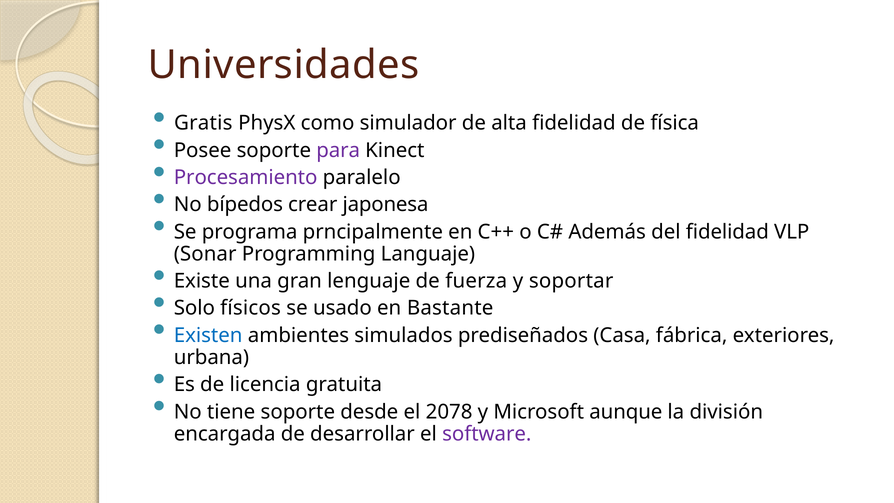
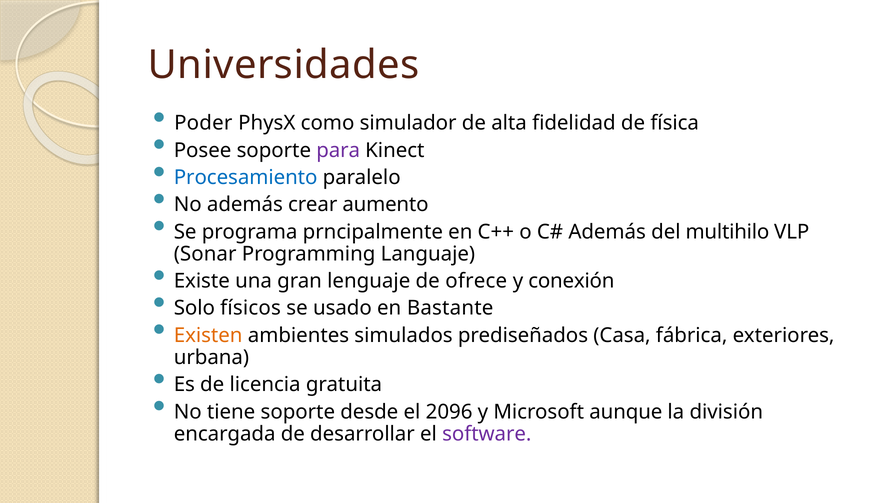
Gratis: Gratis -> Poder (203, 123)
Procesamiento colour: purple -> blue (246, 177)
No bípedos: bípedos -> además (245, 205)
japonesa: japonesa -> aumento (385, 205)
del fidelidad: fidelidad -> multihilo (727, 232)
fuerza: fuerza -> ofrece (476, 281)
soportar: soportar -> conexión (571, 281)
Existen colour: blue -> orange (208, 335)
2078: 2078 -> 2096 (449, 412)
